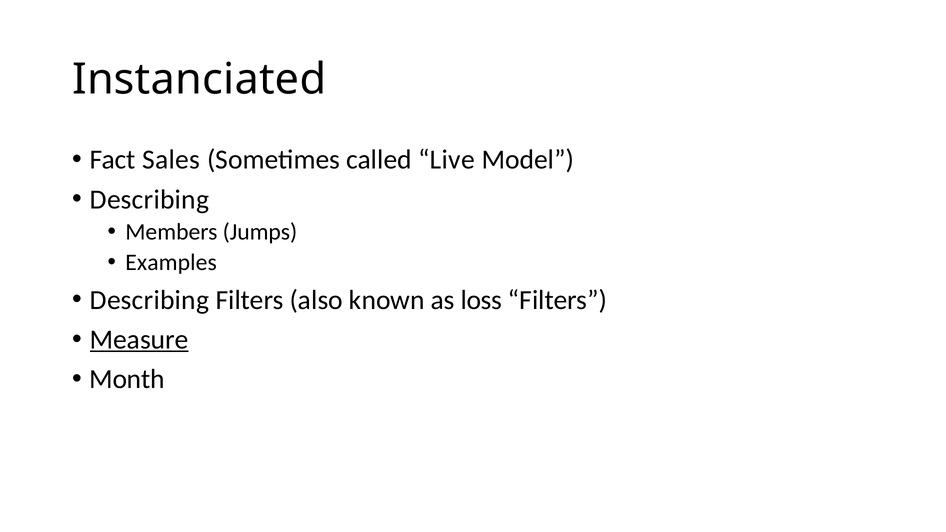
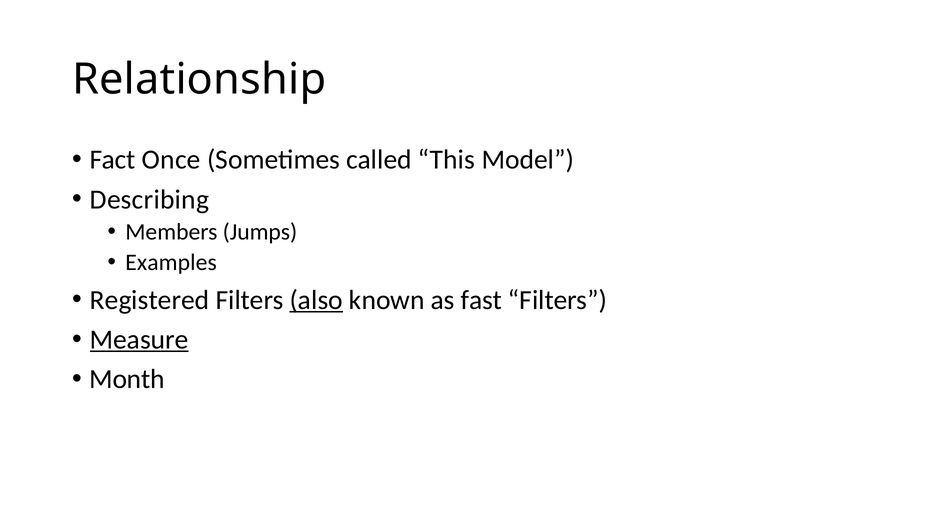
Instanciated: Instanciated -> Relationship (199, 79)
Sales: Sales -> Once (171, 160)
Live: Live -> This (447, 160)
Describing: Describing -> Registered (150, 300)
also underline: none -> present (316, 300)
loss: loss -> fast (481, 300)
